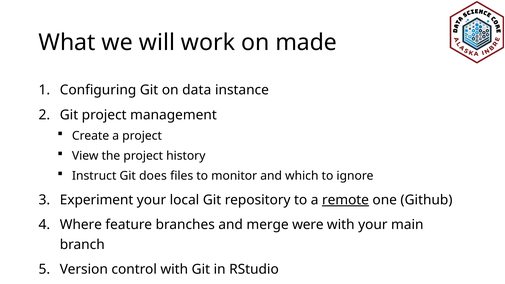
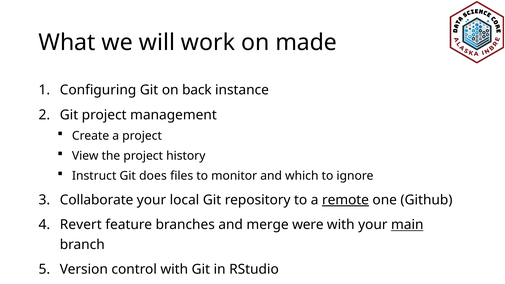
data: data -> back (197, 90)
Experiment: Experiment -> Collaborate (97, 200)
Where: Where -> Revert (81, 225)
main underline: none -> present (407, 225)
